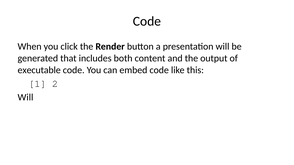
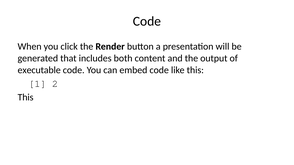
Will: Will -> This (26, 98)
